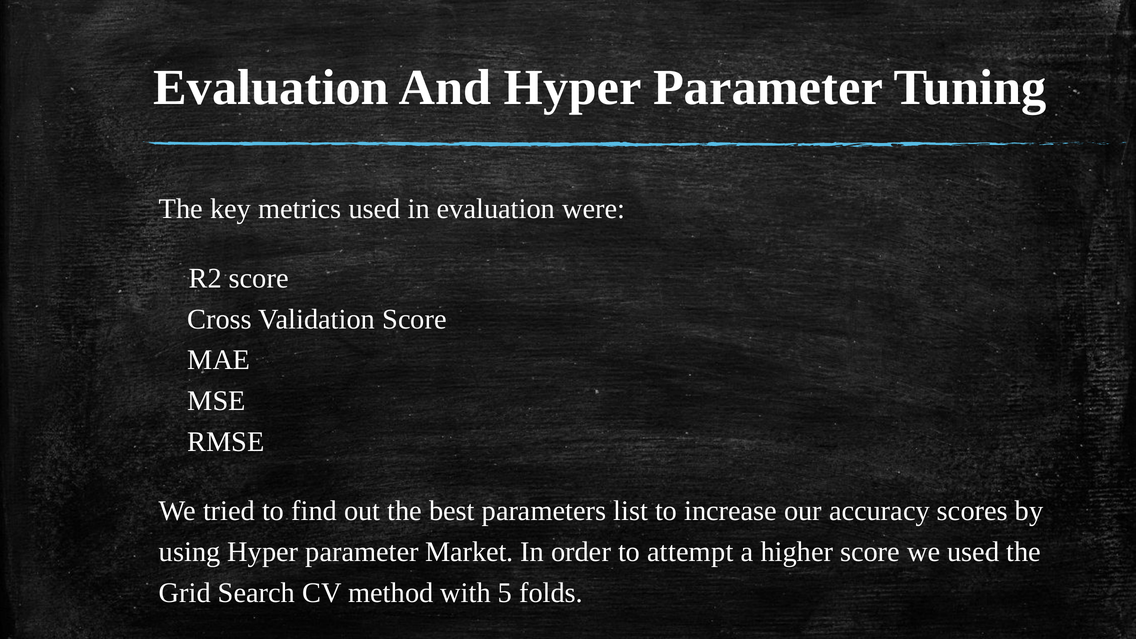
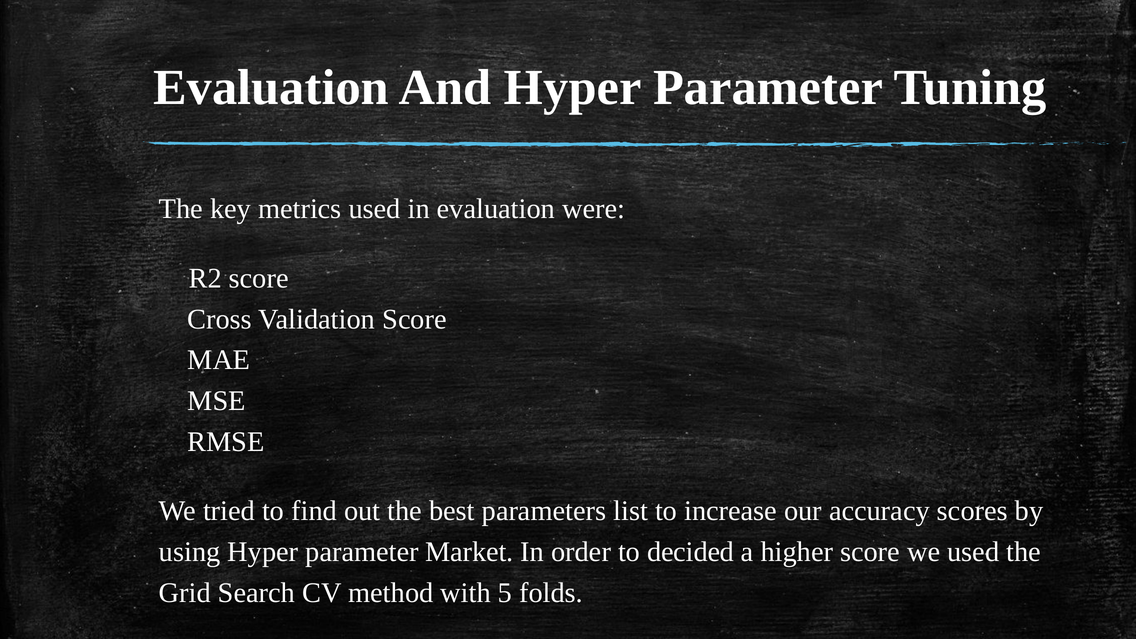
attempt: attempt -> decided (691, 552)
